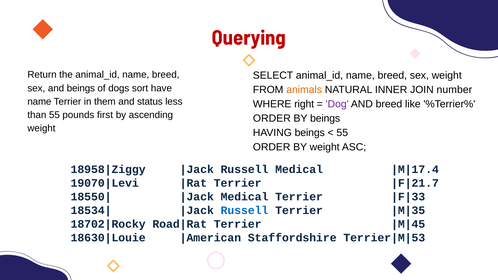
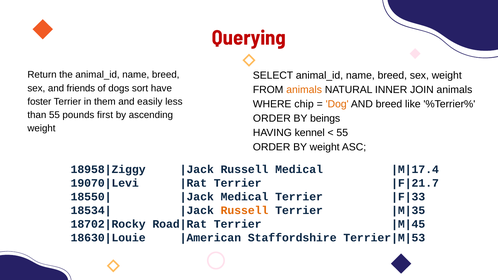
and beings: beings -> friends (81, 88)
JOIN number: number -> animals (454, 90)
name: name -> foster (39, 102)
status: status -> easily (150, 102)
right: right -> chip (304, 104)
Dog colour: purple -> orange (337, 104)
HAVING beings: beings -> kennel (310, 133)
Russell colour: blue -> orange (244, 211)
